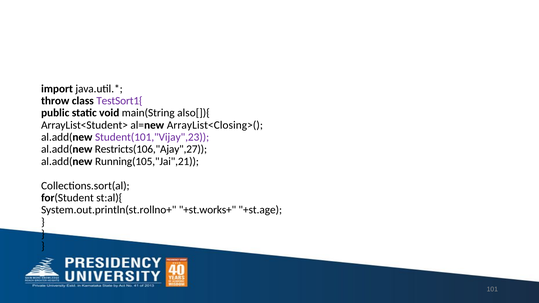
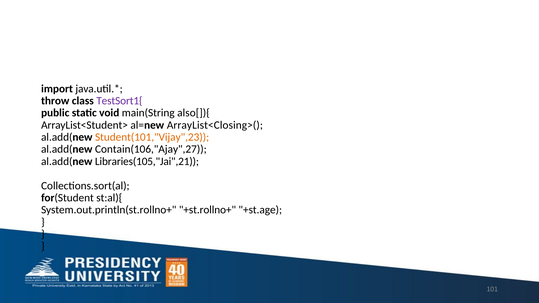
Student(101,"Vijay",23 colour: purple -> orange (152, 137)
Restricts(106,"Ajay",27: Restricts(106,"Ajay",27 -> Contain(106,"Ajay",27 (151, 149)
Running(105,"Jai",21: Running(105,"Jai",21 -> Libraries(105,"Jai",21 (147, 161)
+st.works+: +st.works+ -> +st.rollno+ (207, 210)
